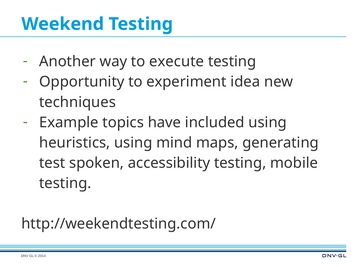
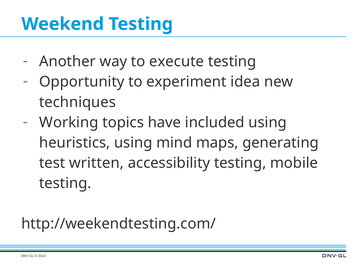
Example: Example -> Working (69, 122)
spoken: spoken -> written (96, 163)
